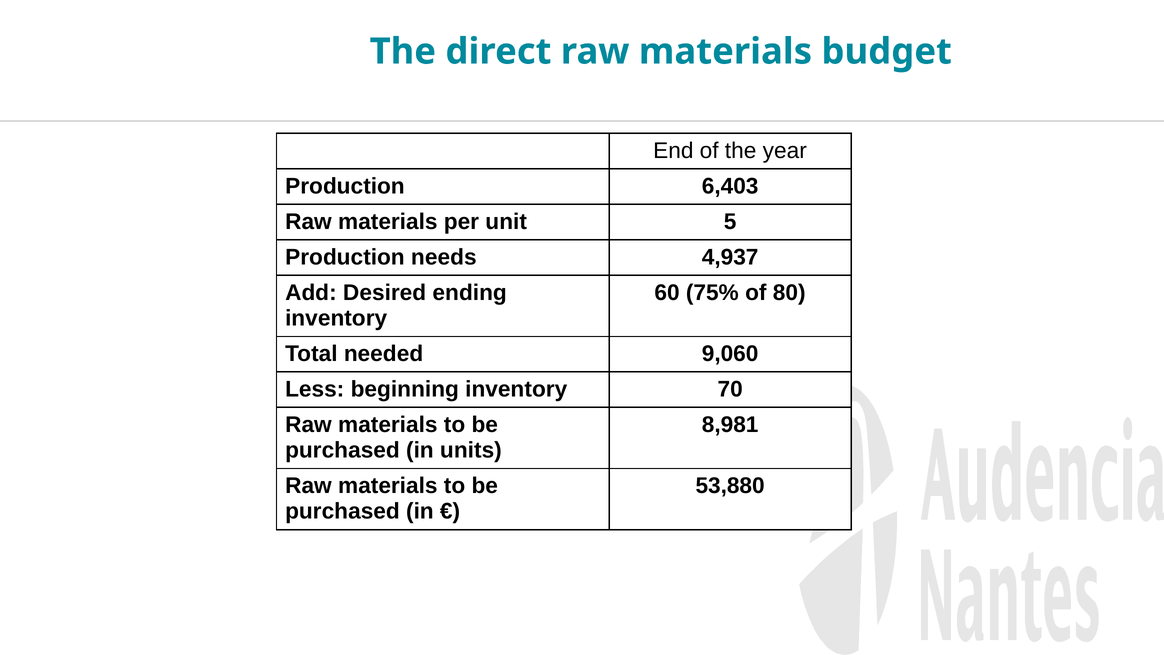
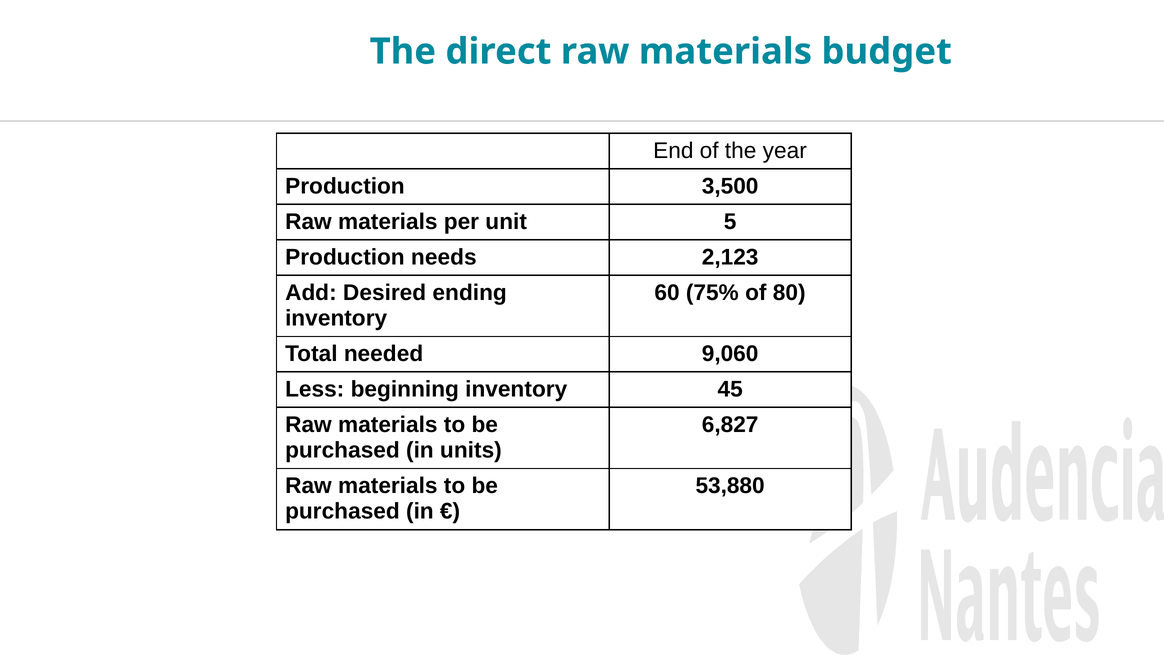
6,403: 6,403 -> 3,500 (730, 186)
4,937: 4,937 -> 2,123 (730, 257)
70: 70 -> 45 (730, 389)
8,981: 8,981 -> 6,827 (730, 425)
